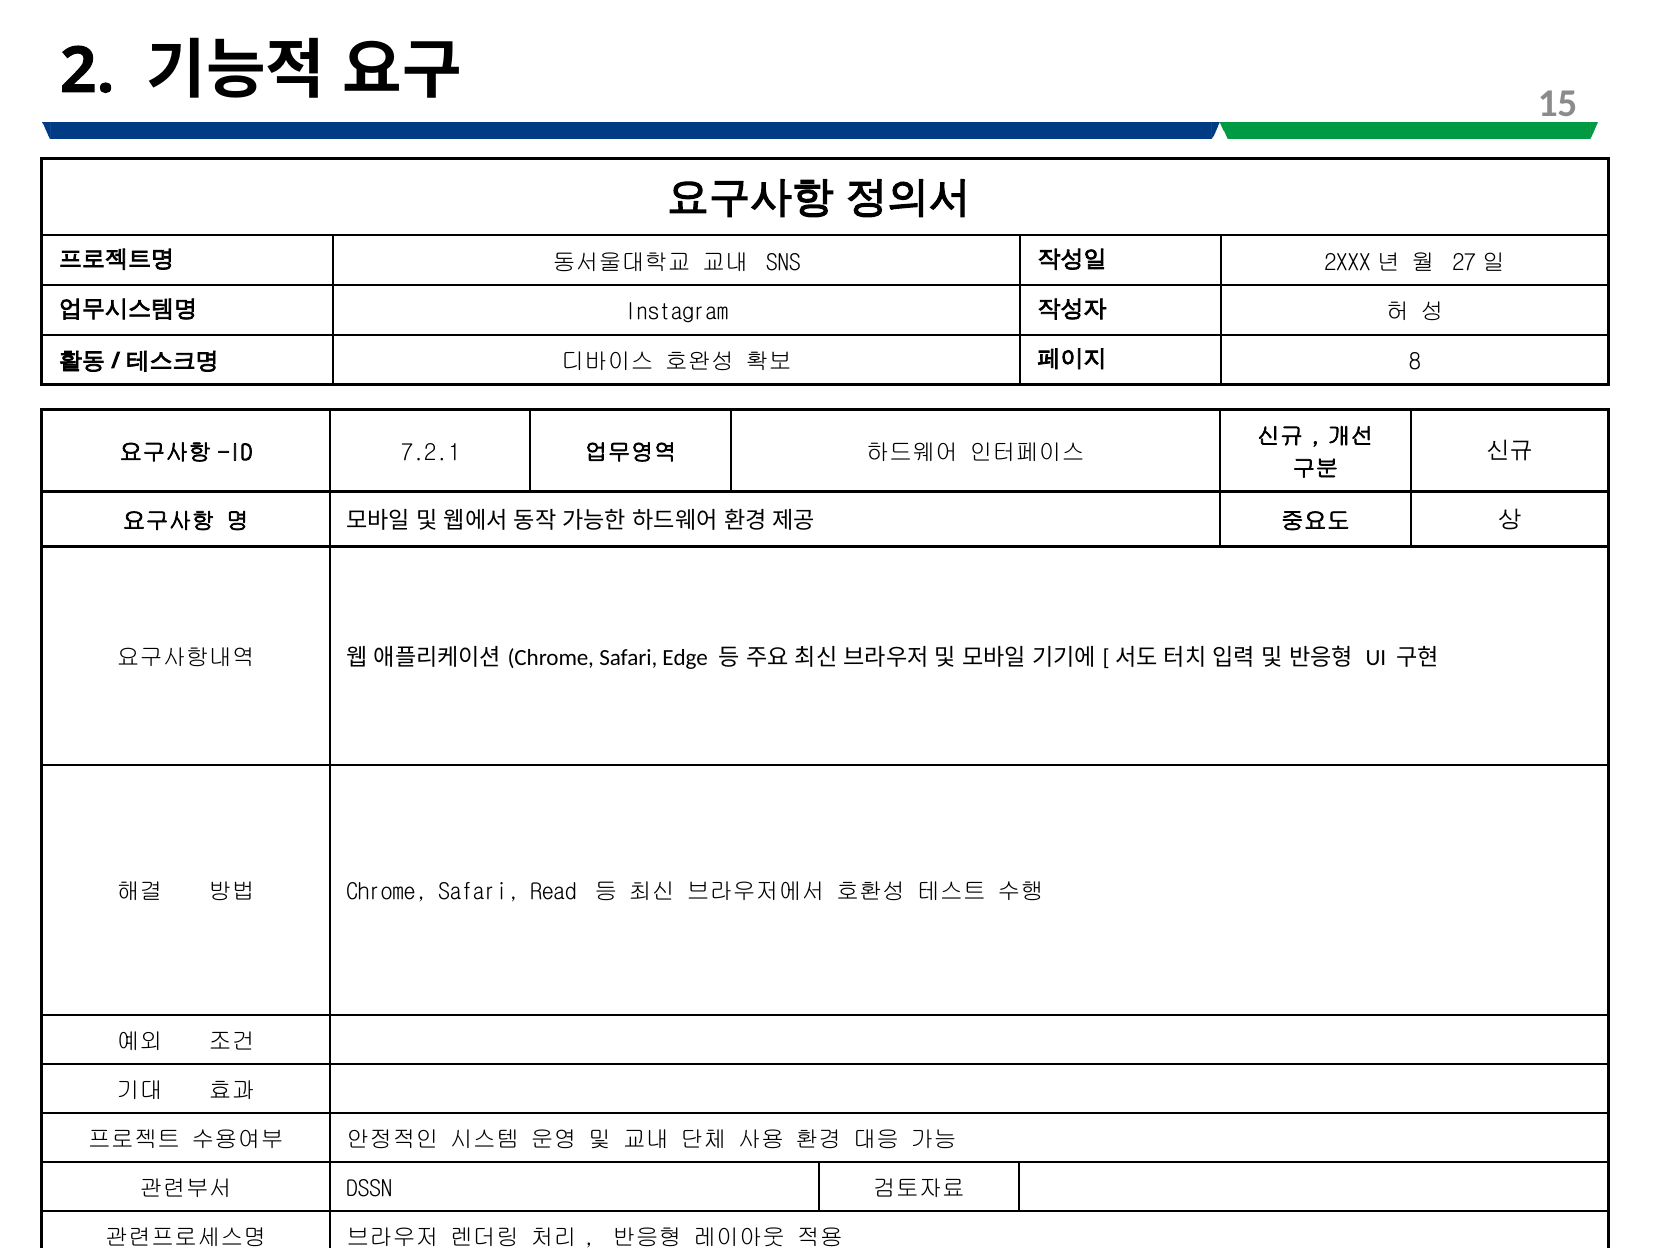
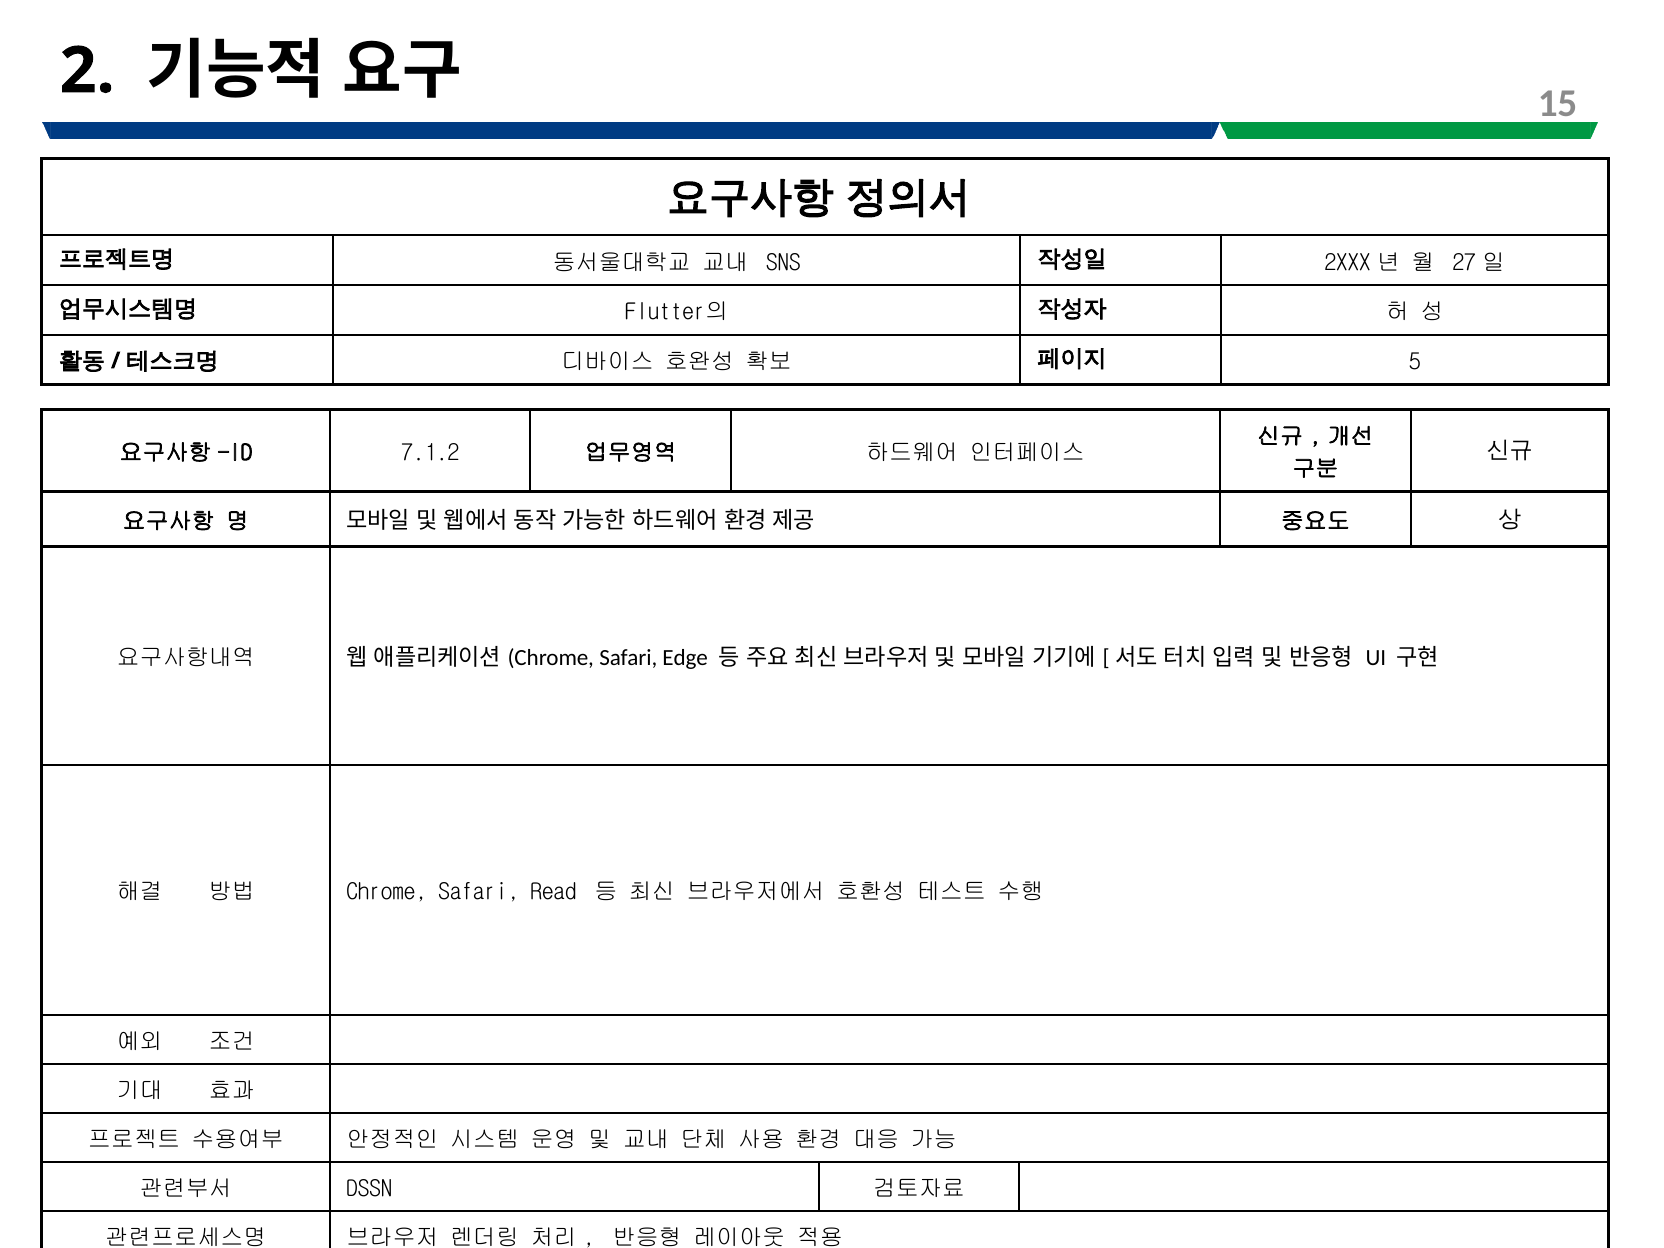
Instagram: Instagram -> Flutter의 (677, 312)
8: 8 -> 5 (1415, 362)
7.2.1: 7.2.1 -> 7.1.2 (430, 453)
